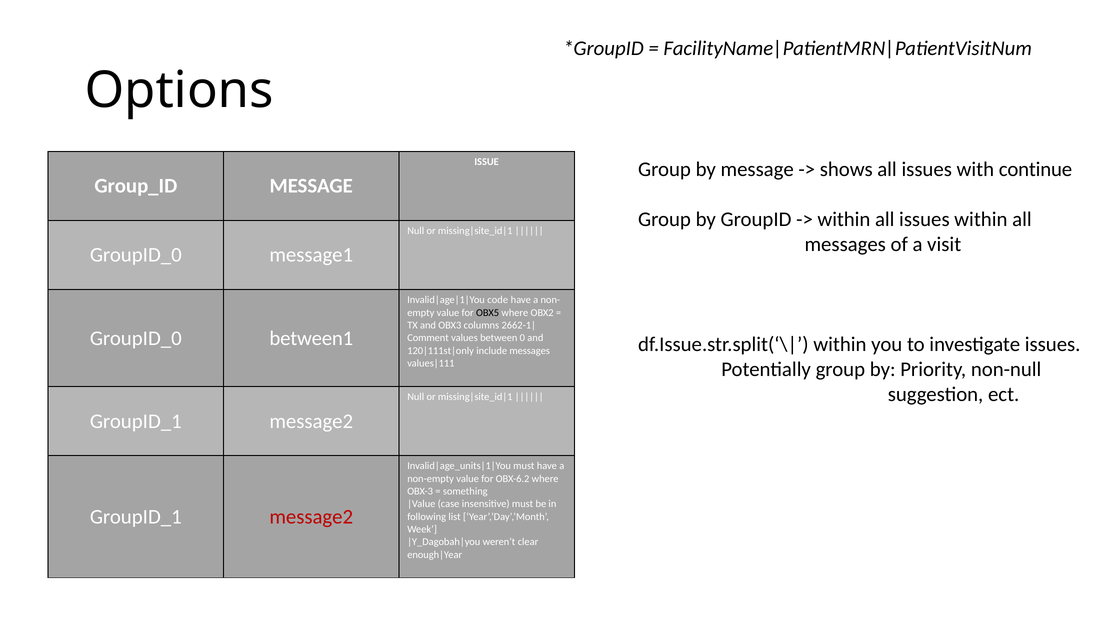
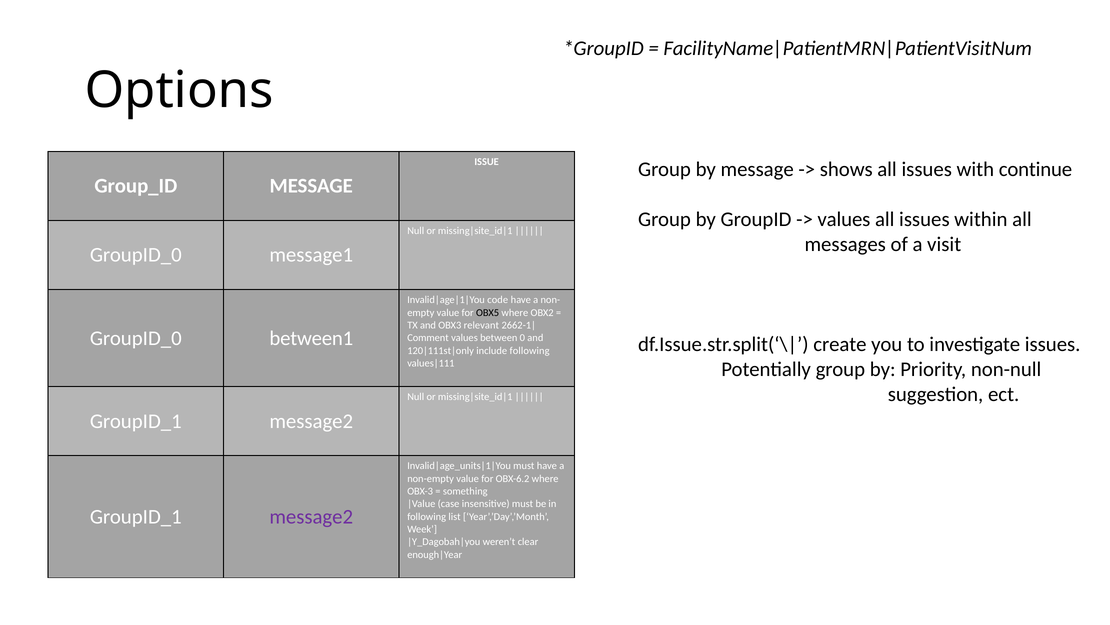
within: within -> values (844, 219)
columns: columns -> relevant (481, 325)
within: within -> create (840, 344)
include messages: messages -> following (530, 350)
message2 colour: red -> purple (311, 516)
